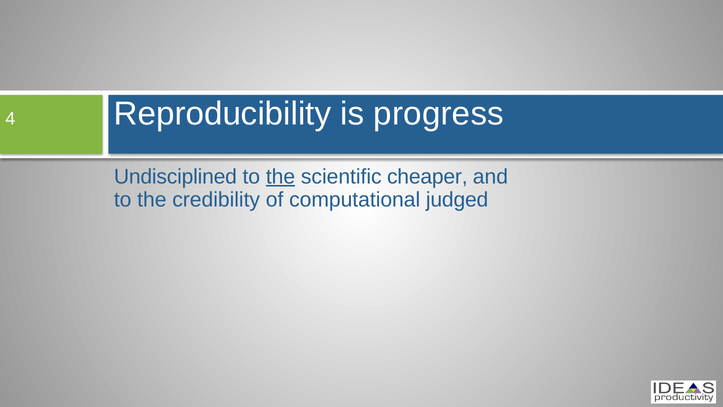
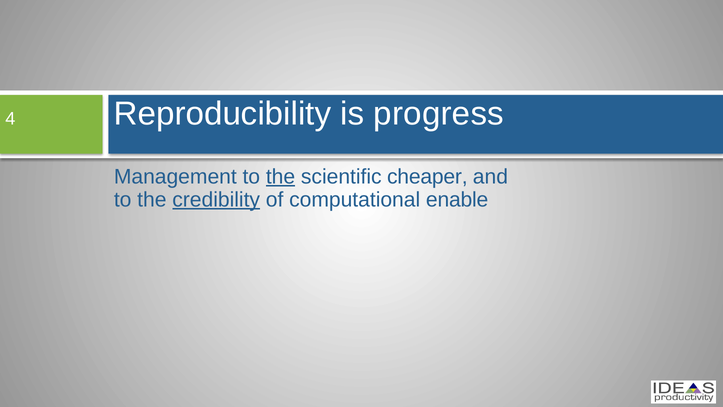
Undisciplined: Undisciplined -> Management (175, 177)
credibility underline: none -> present (216, 199)
judged: judged -> enable (457, 199)
